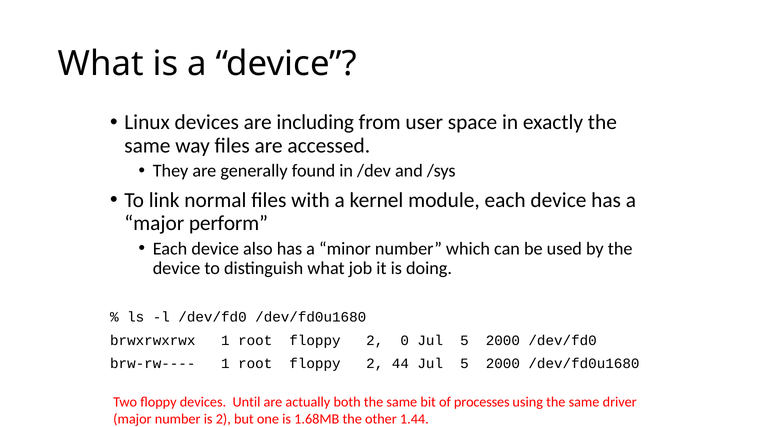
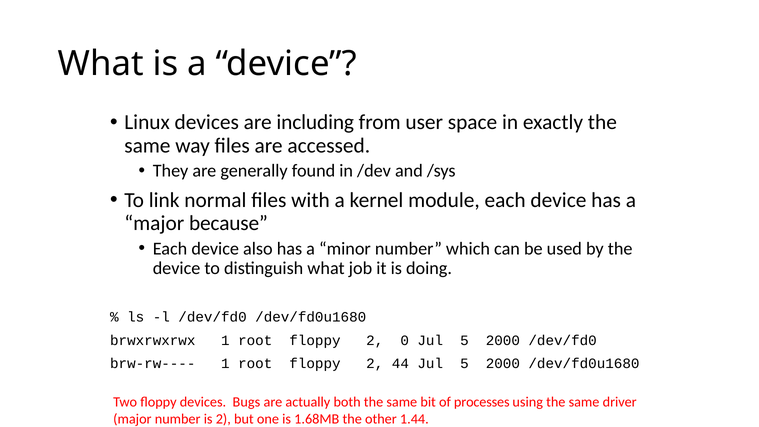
perform: perform -> because (228, 223)
Until: Until -> Bugs (246, 402)
